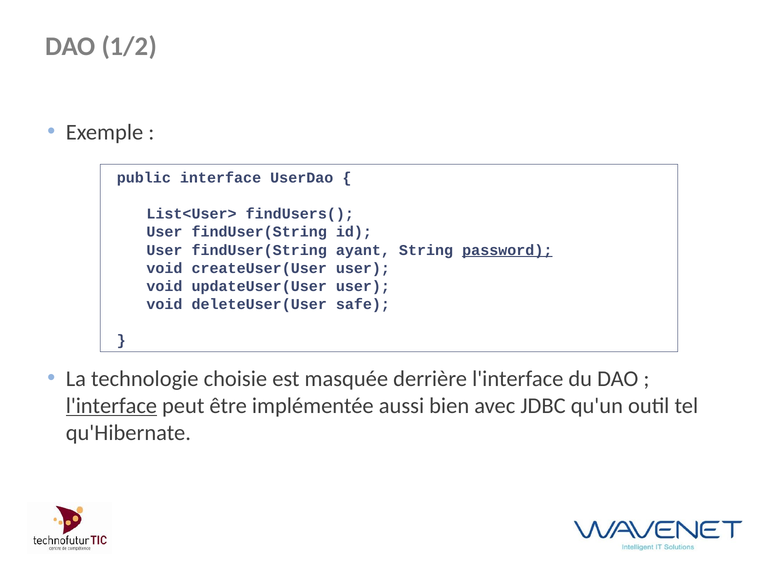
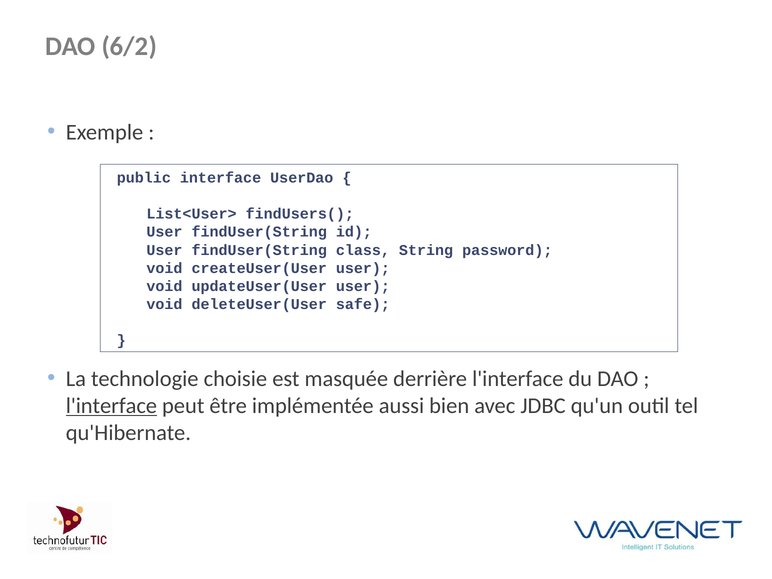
1/2: 1/2 -> 6/2 (129, 47)
ayant: ayant -> class (363, 250)
password underline: present -> none (507, 250)
